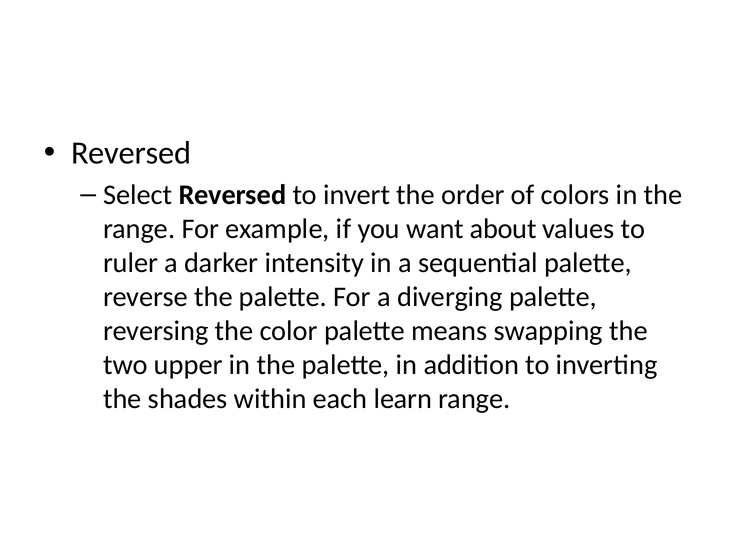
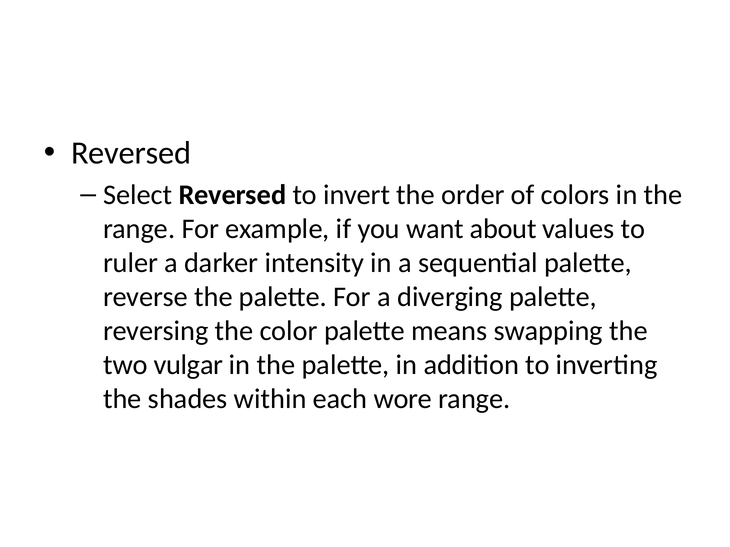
upper: upper -> vulgar (188, 365)
learn: learn -> wore (403, 399)
